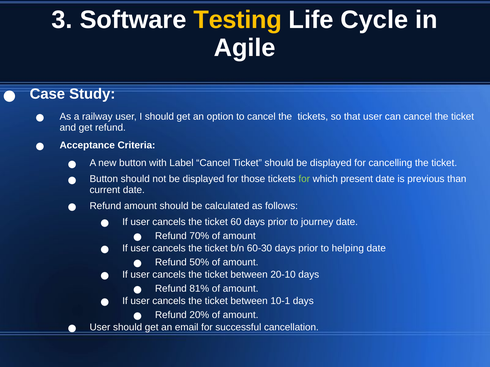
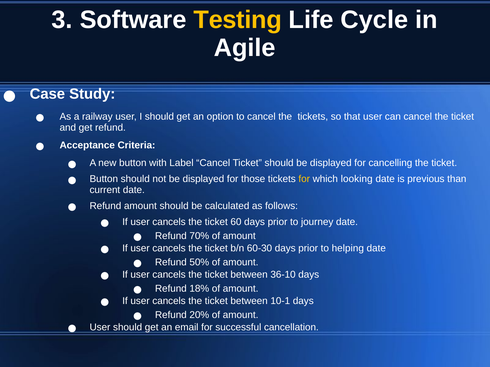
for colour: light green -> yellow (304, 179)
present: present -> looking (357, 179)
20-10: 20-10 -> 36-10 (283, 275)
81%: 81% -> 18% (199, 289)
